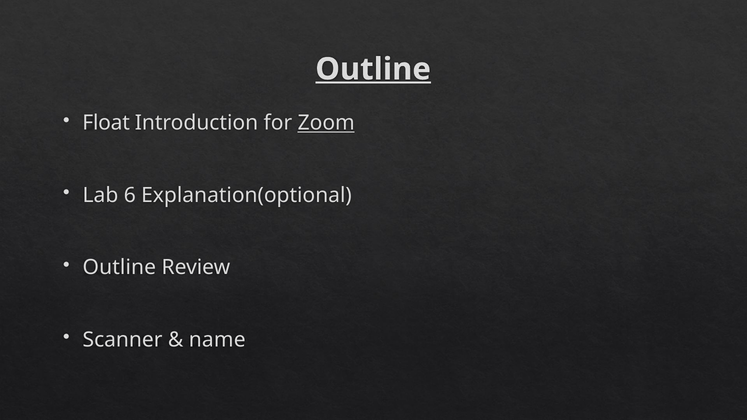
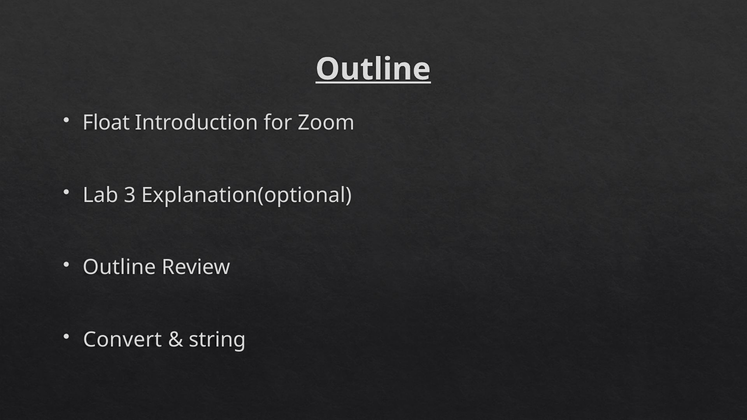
Zoom underline: present -> none (326, 123)
6: 6 -> 3 (130, 195)
Scanner: Scanner -> Convert (122, 340)
name: name -> string (217, 340)
